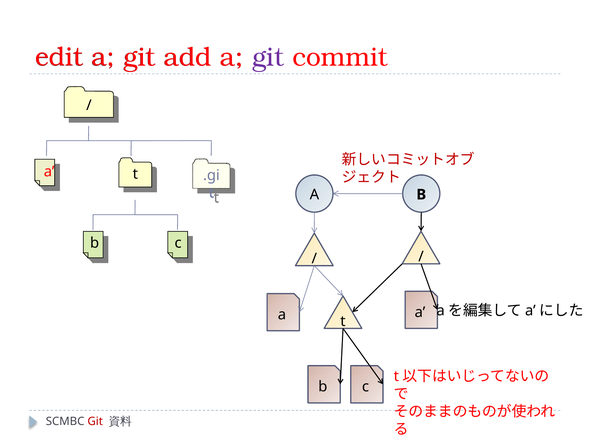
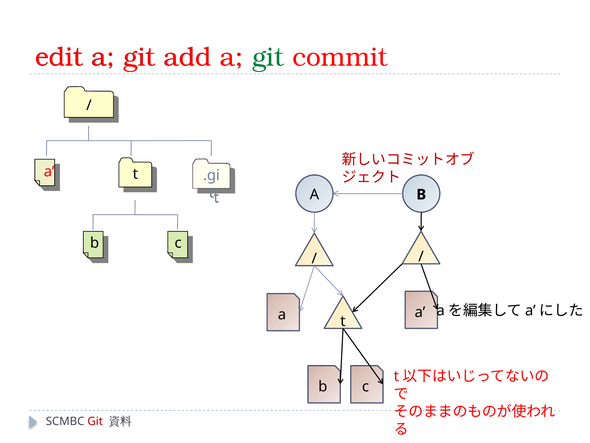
git colour: purple -> green (268, 57)
